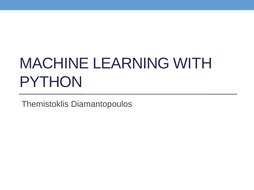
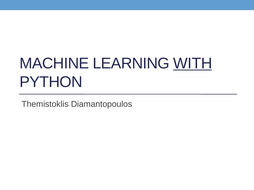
WITH underline: none -> present (193, 64)
